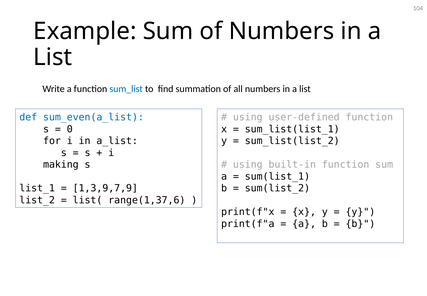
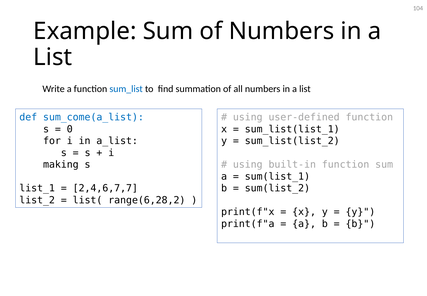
sum_even(a_list: sum_even(a_list -> sum_come(a_list (93, 117)
1,3,9,7,9: 1,3,9,7,9 -> 2,4,6,7,7 (105, 188)
range(1,37,6: range(1,37,6 -> range(6,28,2 (147, 200)
